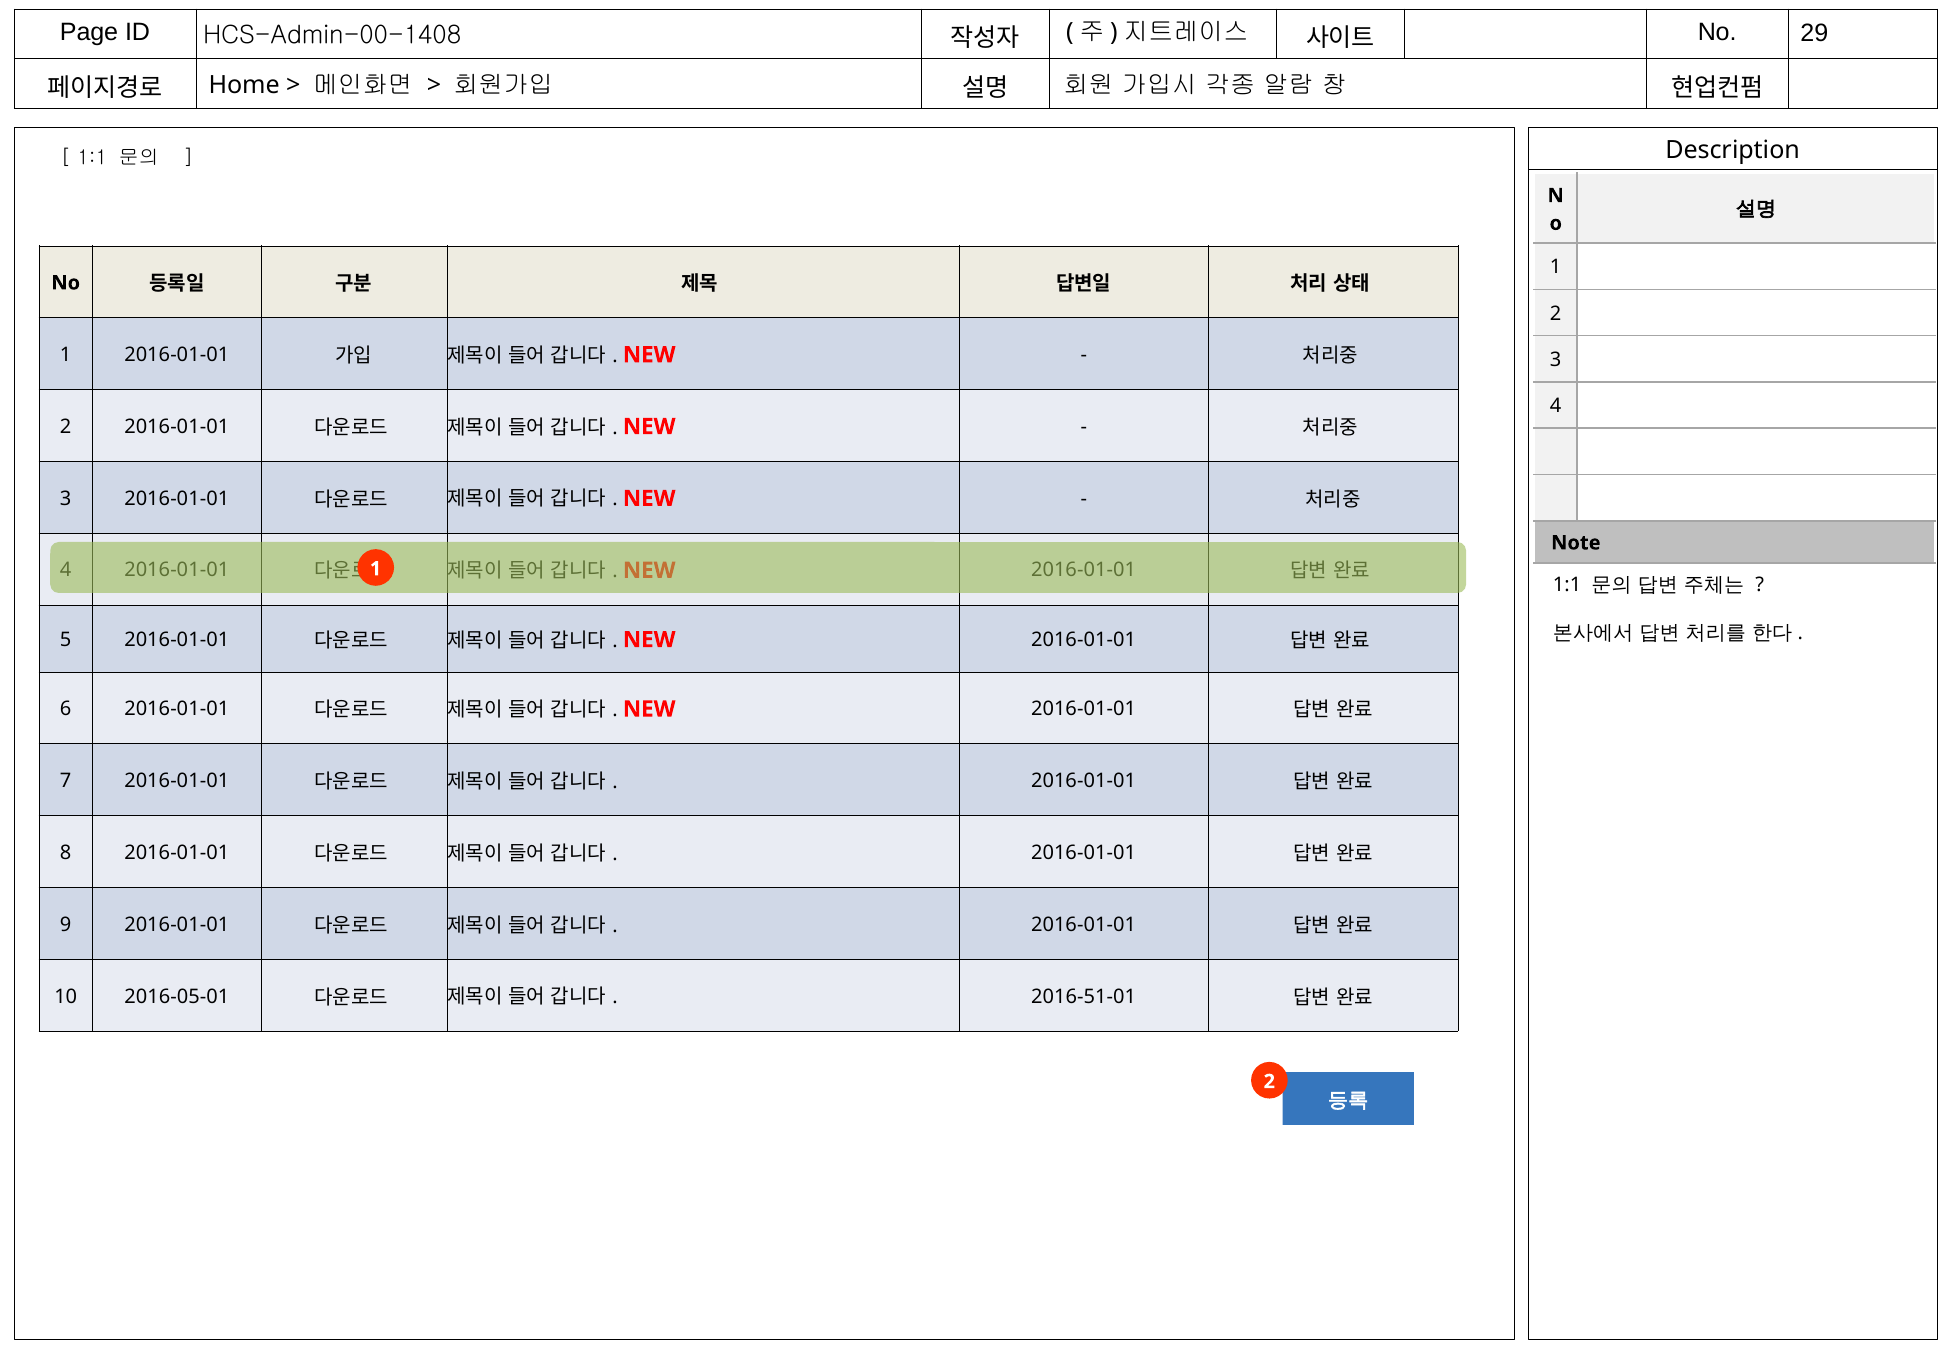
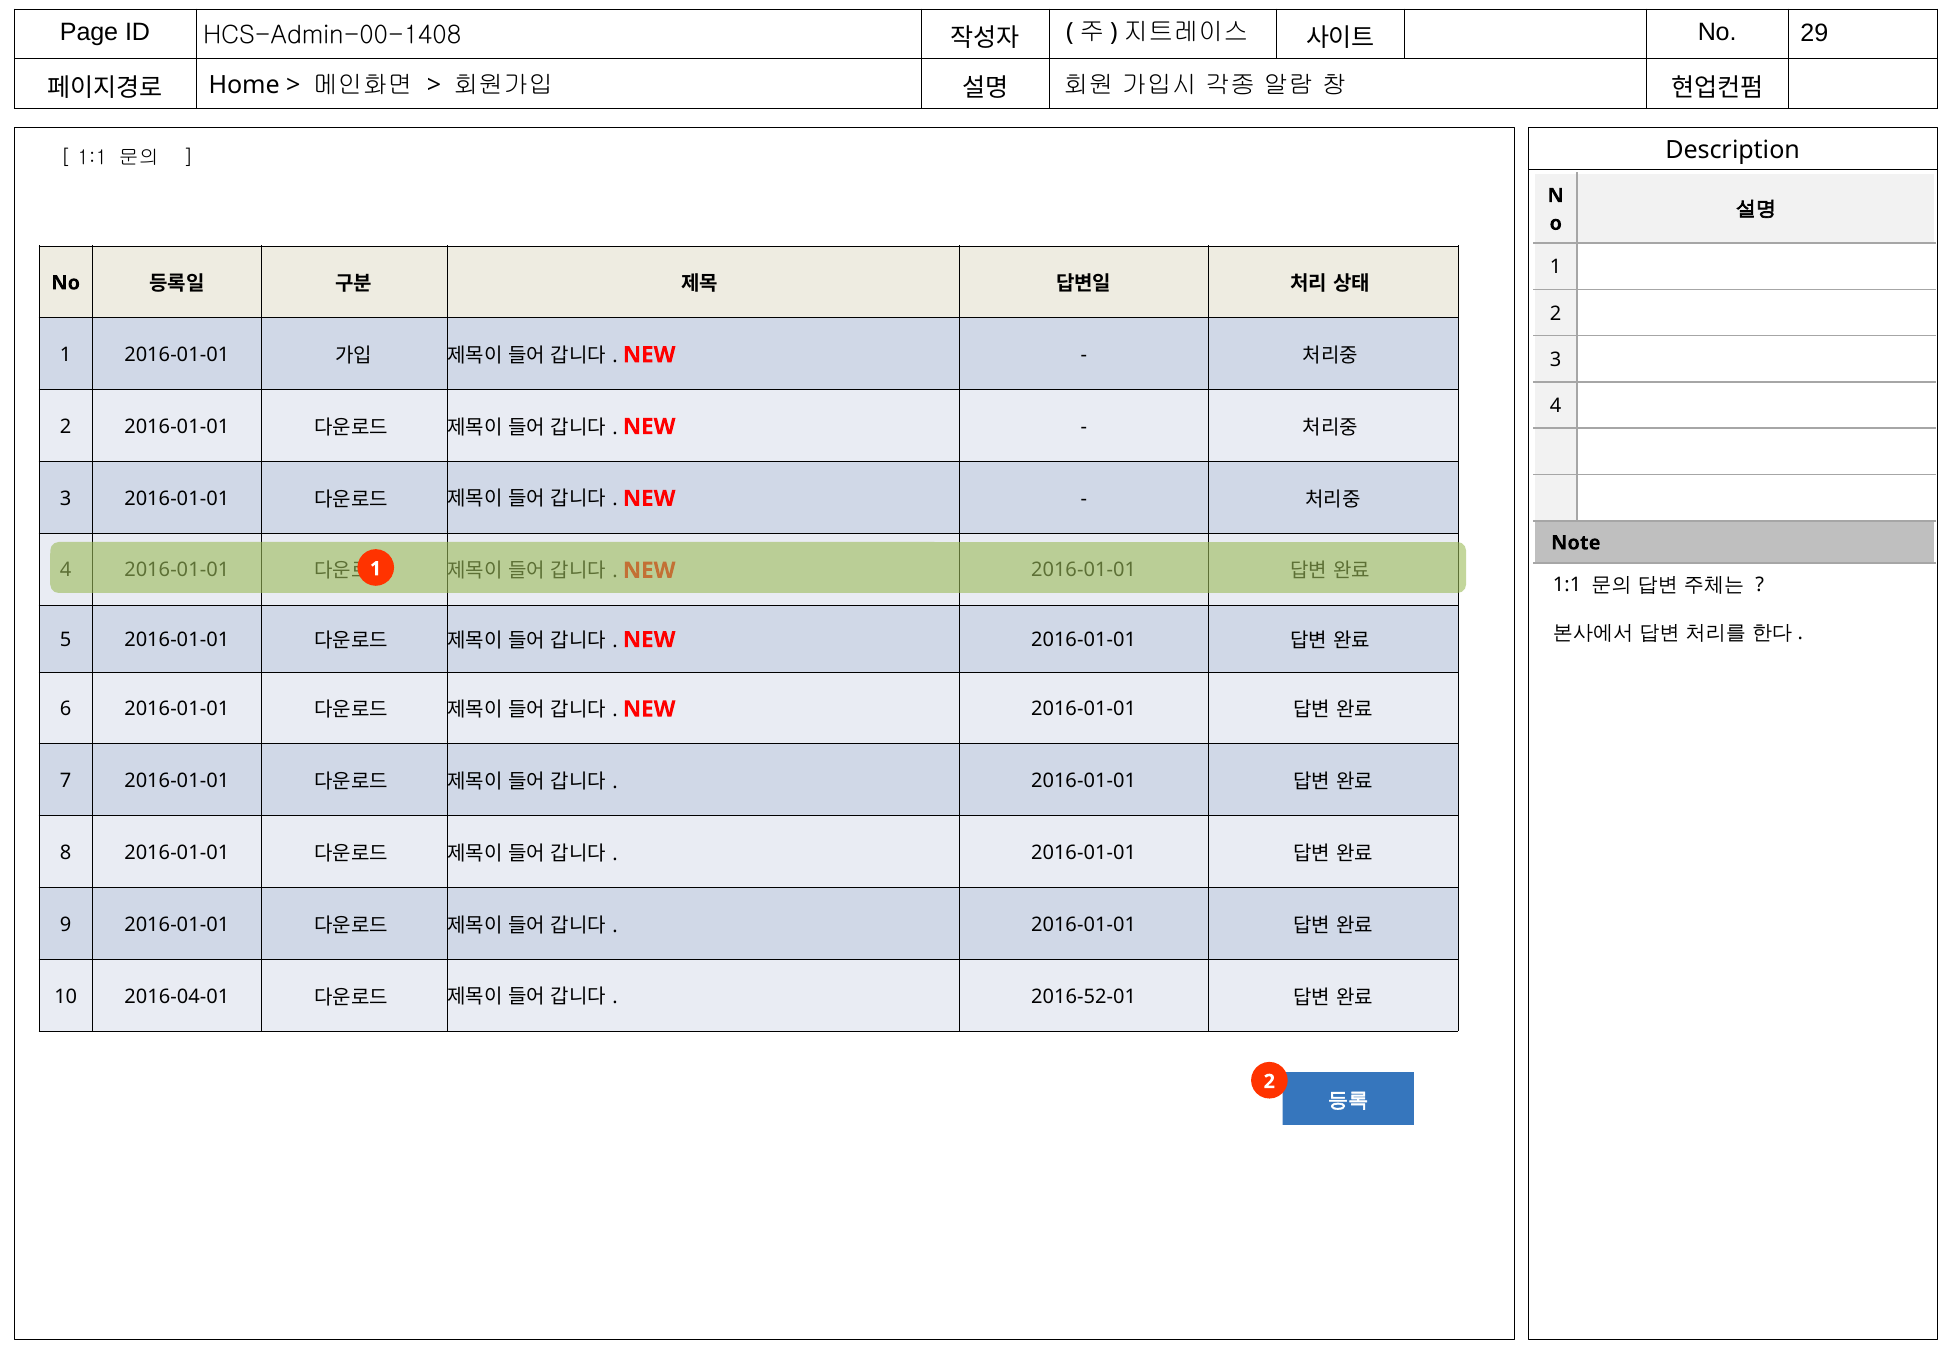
2016-05-01: 2016-05-01 -> 2016-04-01 (177, 997)
2016-51-01: 2016-51-01 -> 2016-52-01 (1084, 997)
